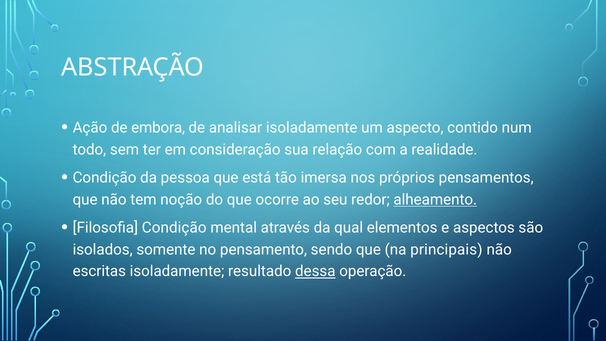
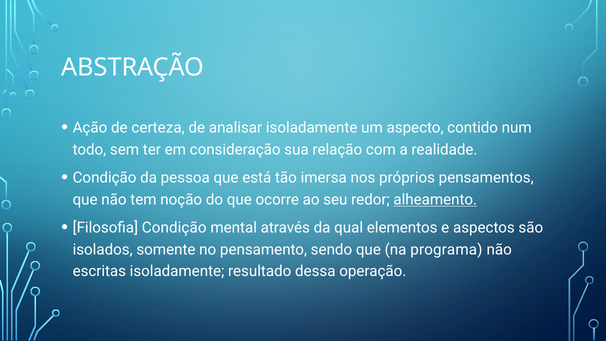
embora: embora -> certeza (158, 128)
principais: principais -> programa (446, 250)
dessa underline: present -> none (315, 271)
